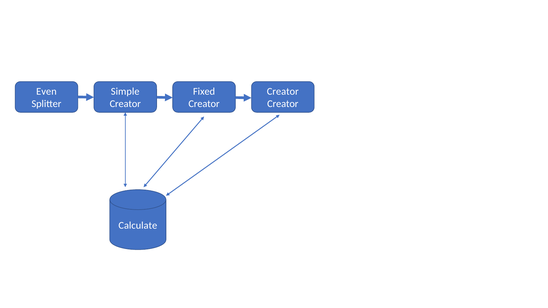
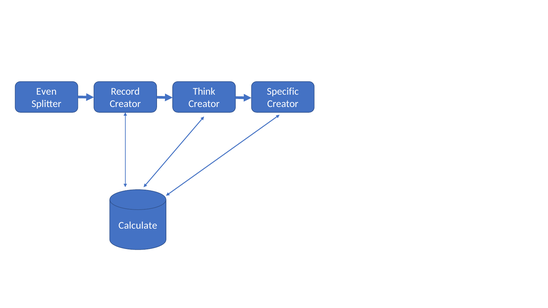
Simple: Simple -> Record (125, 92)
Fixed: Fixed -> Think (204, 92)
Creator: Creator -> Specific (283, 92)
